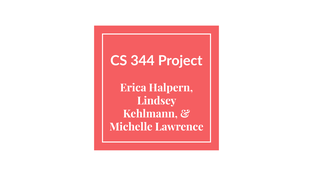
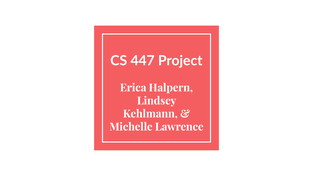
344: 344 -> 447 (143, 61)
